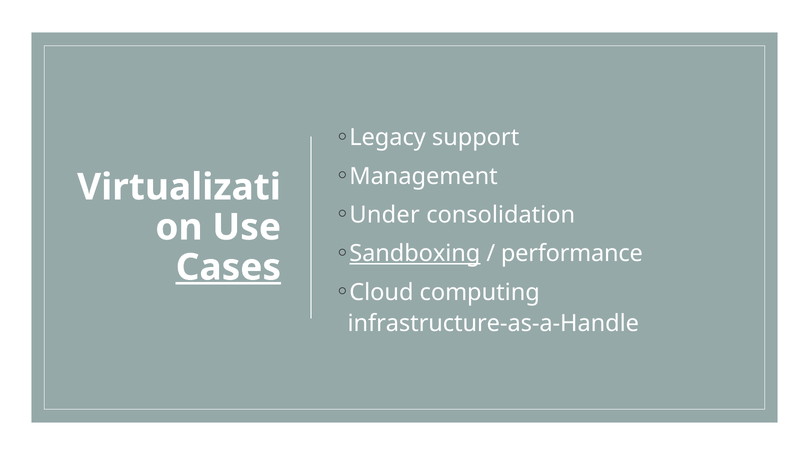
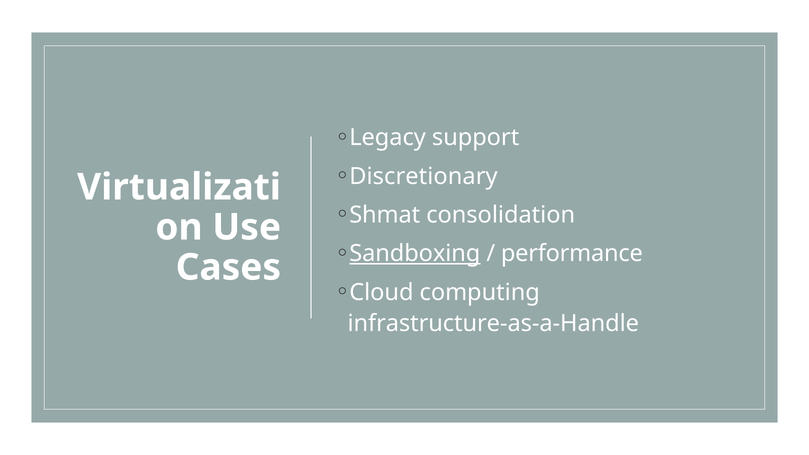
Management: Management -> Discretionary (423, 176)
Under: Under -> Shmat (385, 215)
Cases underline: present -> none (228, 267)
